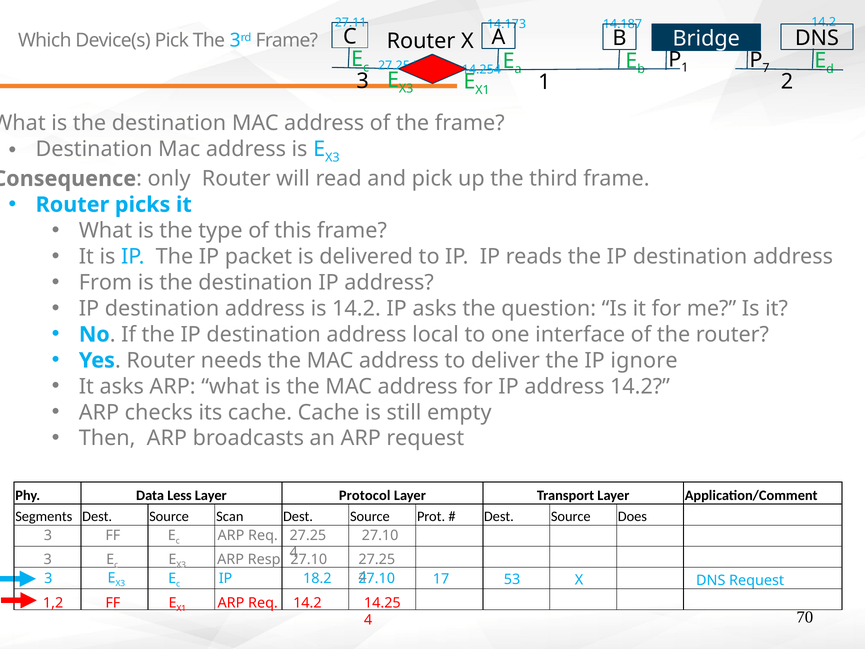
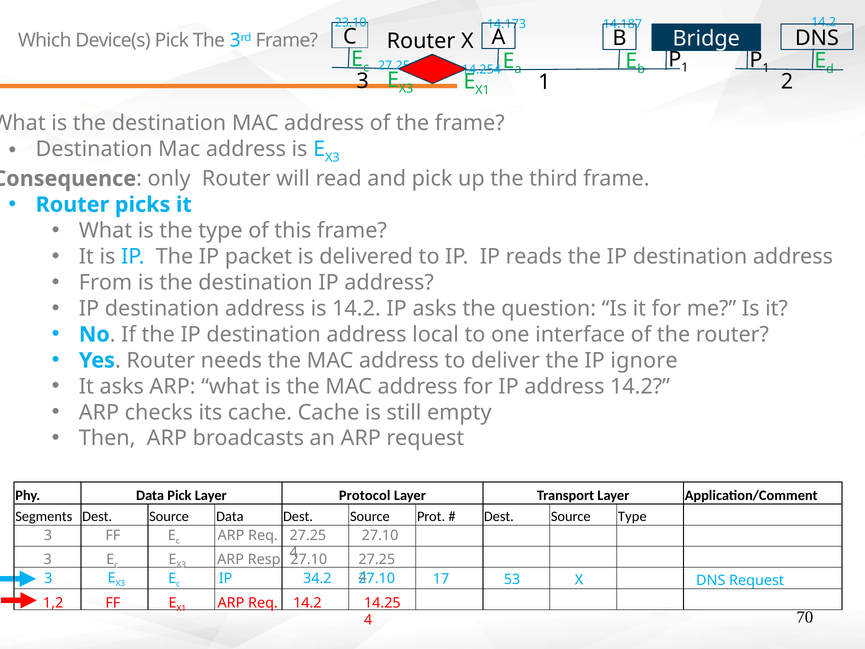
27.11: 27.11 -> 23.10 (351, 22)
7: 7 -> 1 (766, 68)
Data Less: Less -> Pick (179, 495)
Source Scan: Scan -> Data (230, 516)
Source Does: Does -> Type (632, 516)
18.2: 18.2 -> 34.2 (317, 578)
